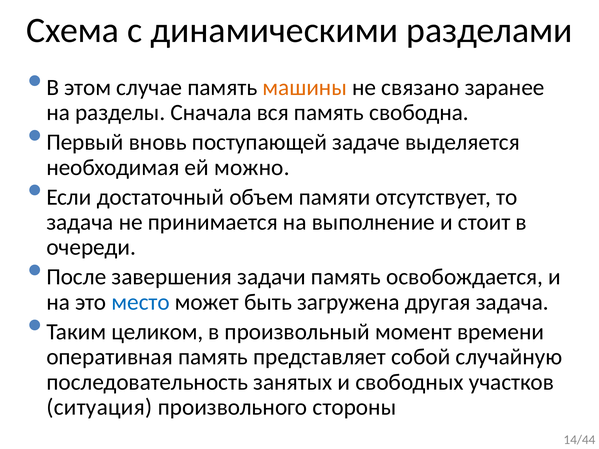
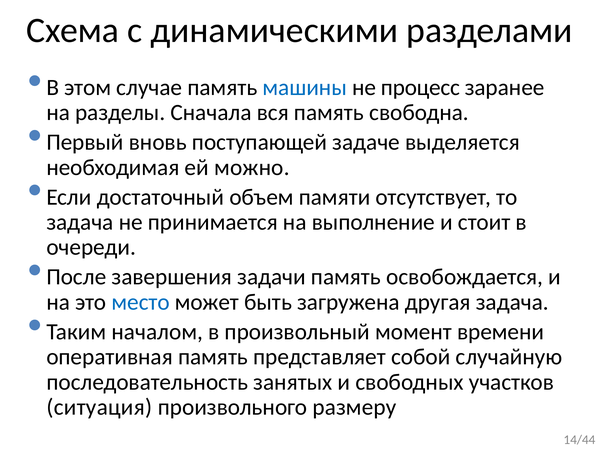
машины colour: orange -> blue (305, 87)
связано: связано -> процесс (421, 87)
целиком: целиком -> началом (157, 332)
стороны: стороны -> размеру (354, 407)
